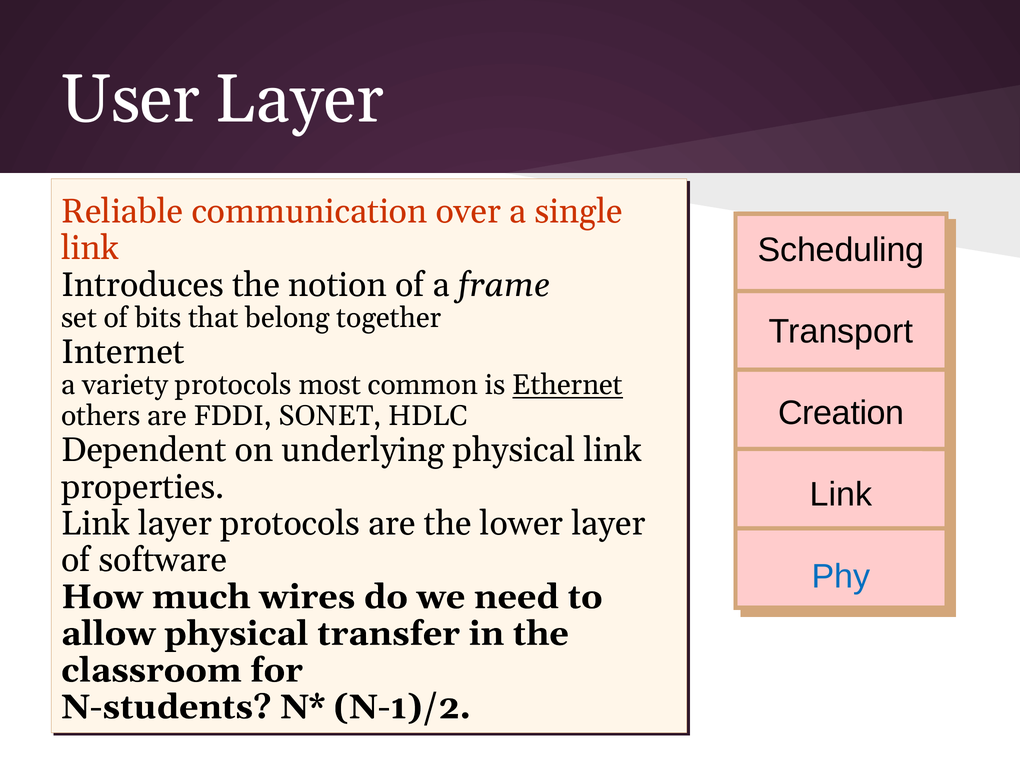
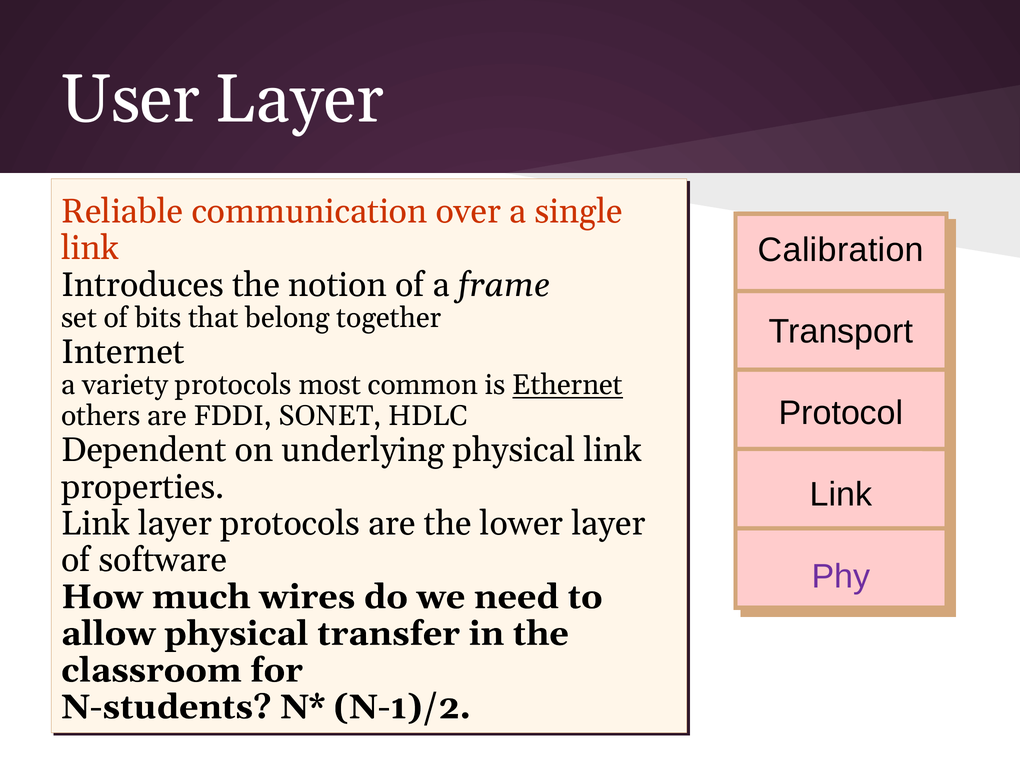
Scheduling: Scheduling -> Calibration (841, 250)
Creation: Creation -> Protocol (841, 413)
Phy colour: blue -> purple (841, 576)
